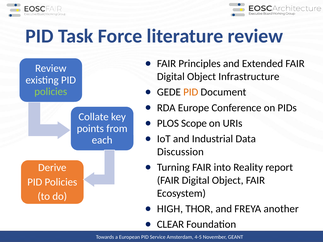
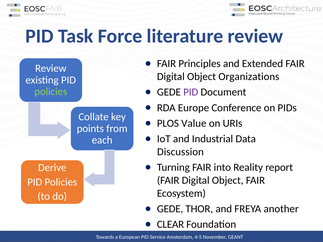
Infrastructure: Infrastructure -> Organizations (249, 77)
PID colour: orange -> purple (191, 92)
Scope: Scope -> Value (194, 123)
HIGH: HIGH -> GEDE (170, 209)
